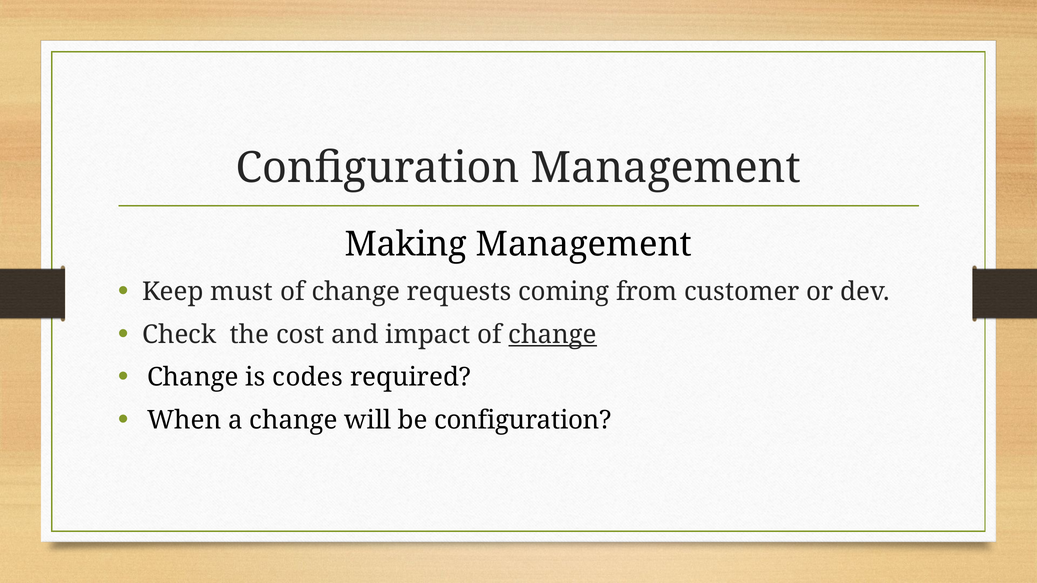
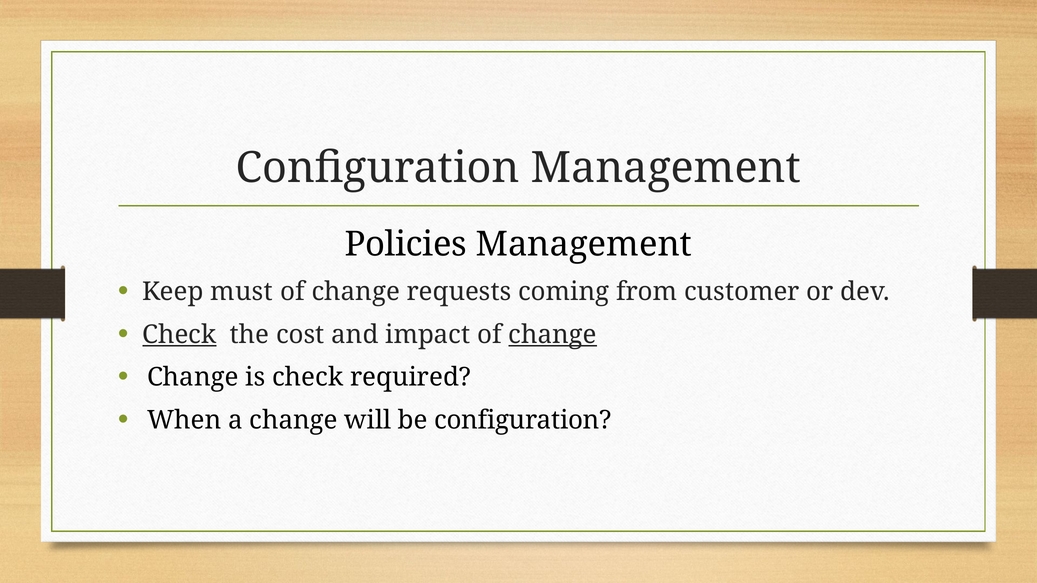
Making: Making -> Policies (406, 245)
Check underline: none -> present (179, 335)
is codes: codes -> check (308, 377)
